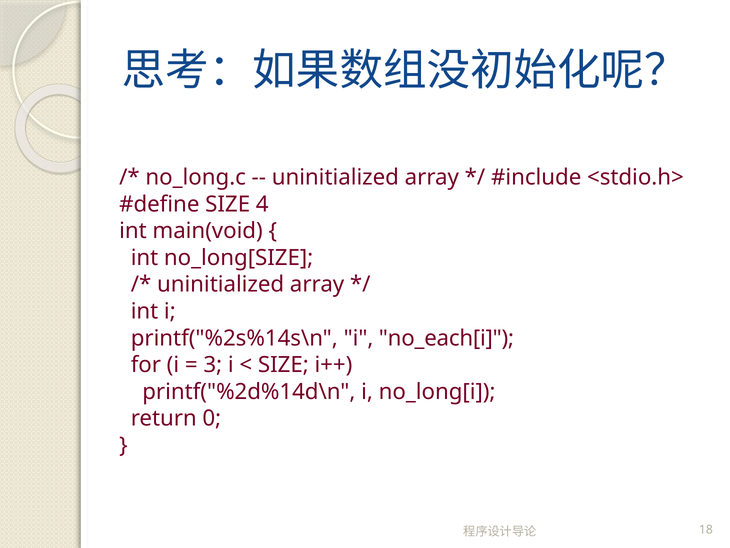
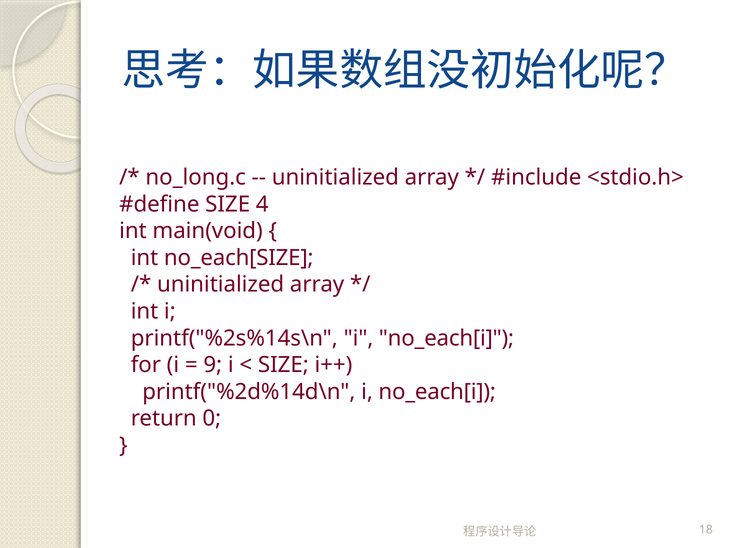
no_long[SIZE: no_long[SIZE -> no_each[SIZE (239, 258)
3: 3 -> 9 (213, 365)
printf("%2d%14d\n i no_long[i: no_long[i -> no_each[i (437, 391)
